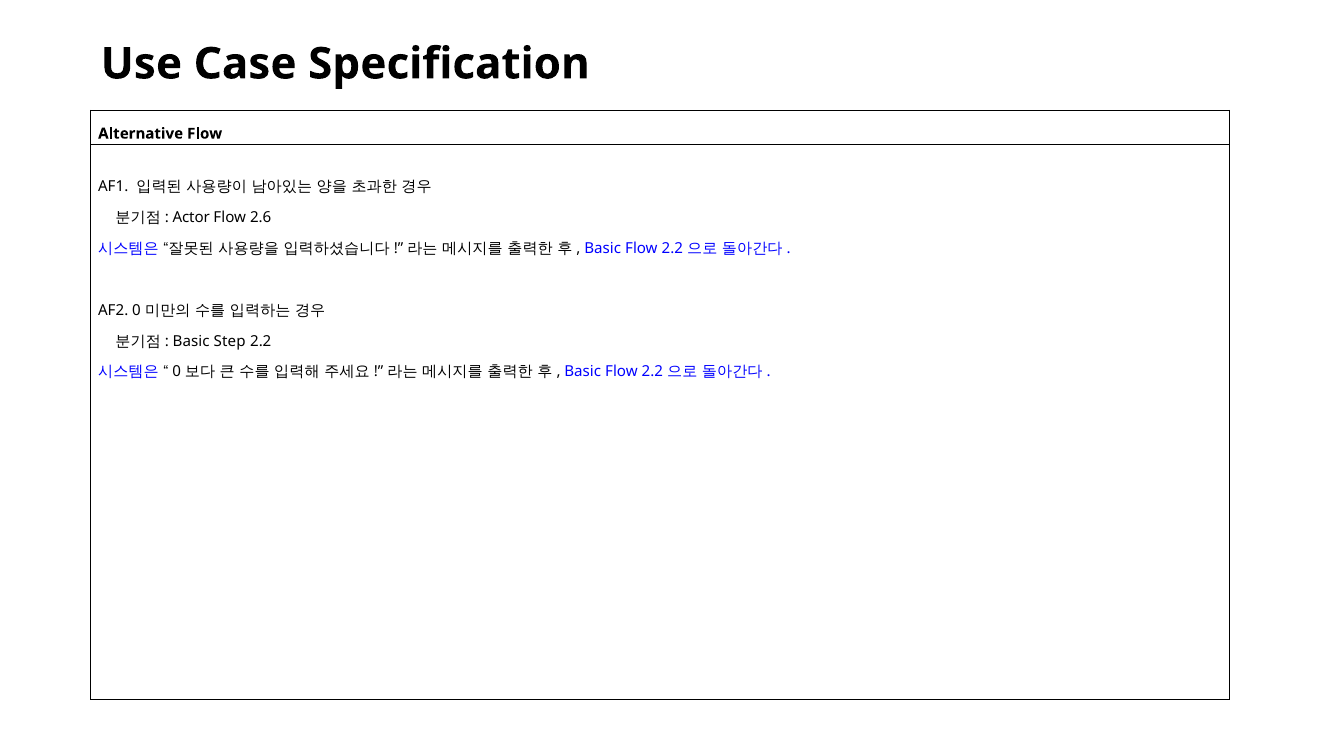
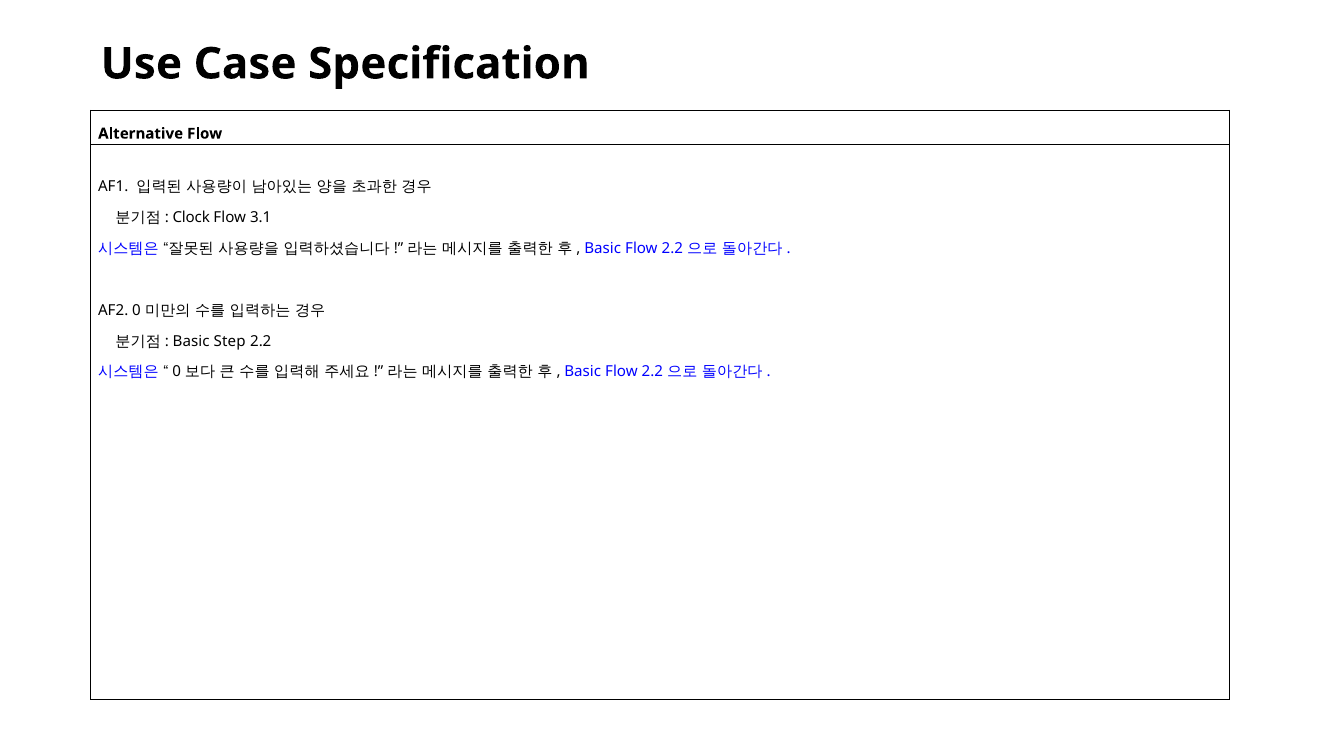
Actor: Actor -> Clock (191, 218)
2.6: 2.6 -> 3.1 (261, 218)
